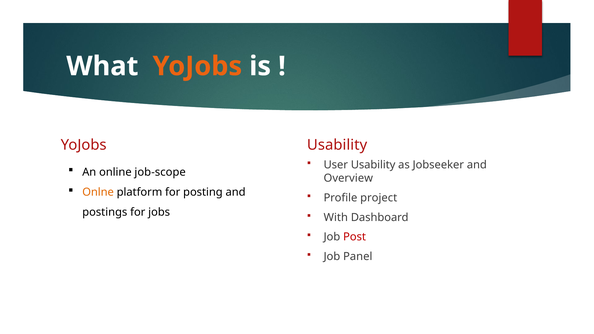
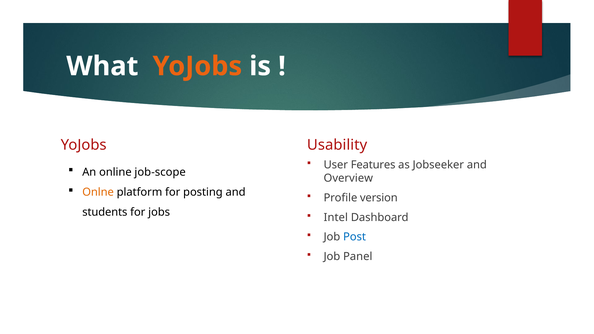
User Usability: Usability -> Features (373, 165)
project: project -> version (379, 198)
postings: postings -> students (105, 212)
With: With -> Intel (336, 217)
Post colour: red -> blue (355, 237)
